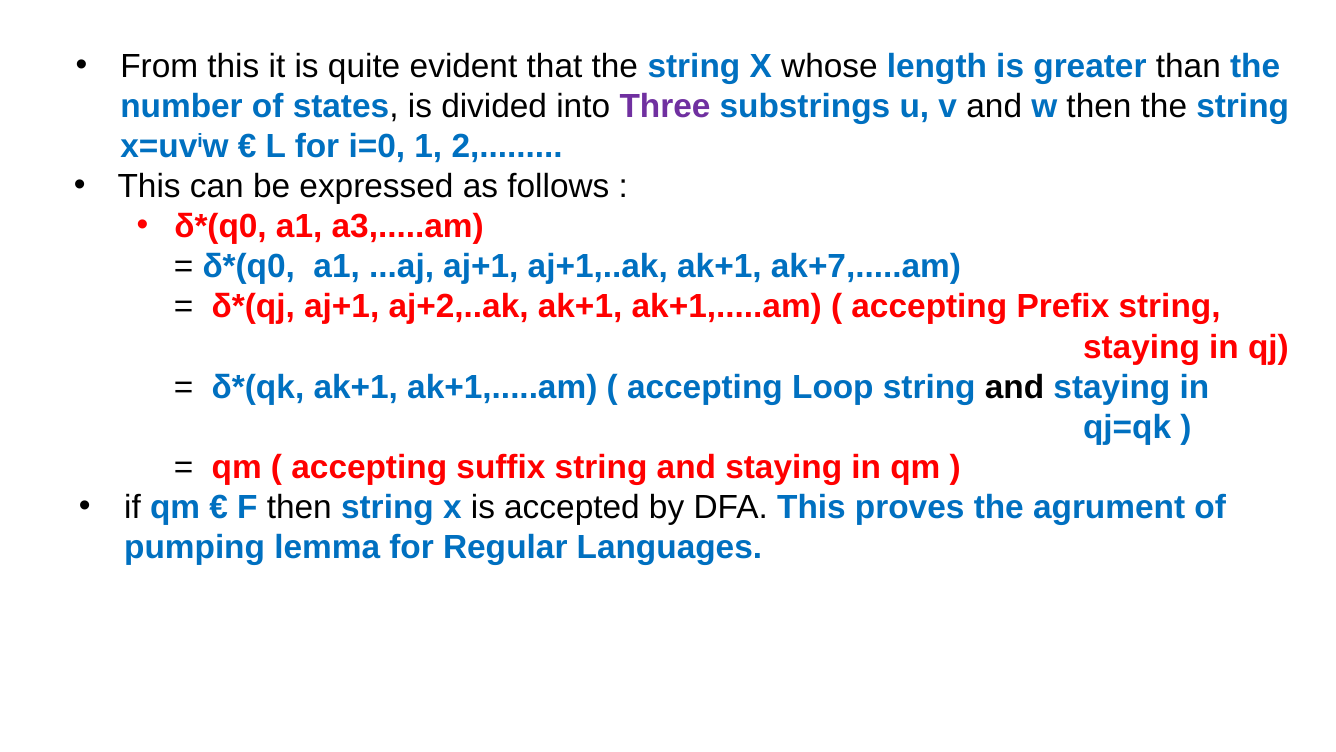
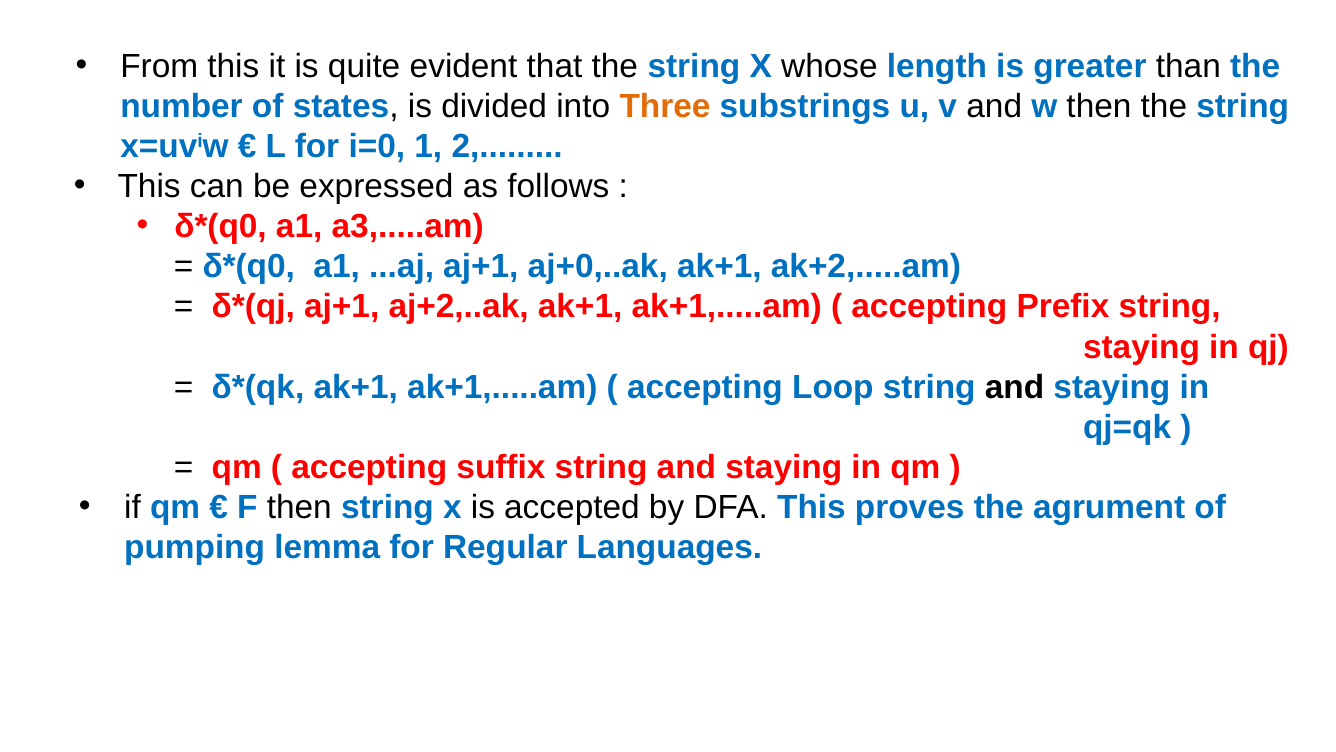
Three colour: purple -> orange (665, 106)
aj+1,..ak: aj+1,..ak -> aj+0,..ak (598, 267)
ak+7,.....am: ak+7,.....am -> ak+2,.....am (866, 267)
